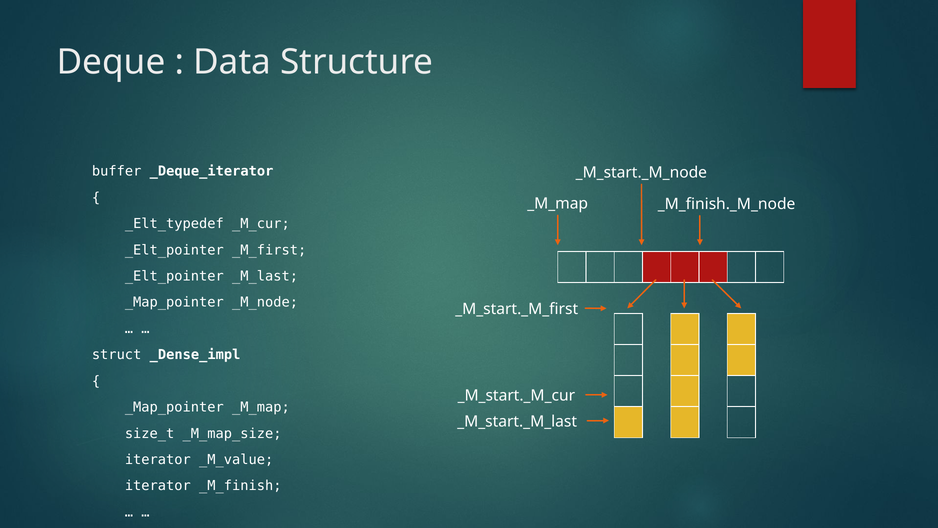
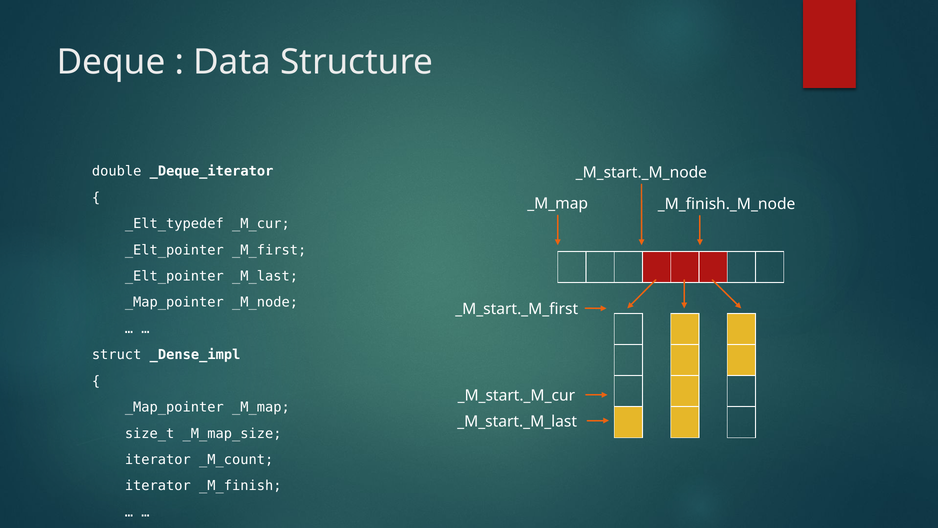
buffer: buffer -> double (117, 171)
_M_value: _M_value -> _M_count (236, 459)
